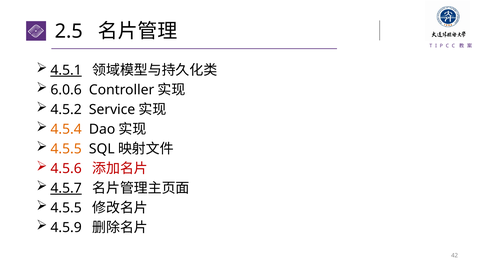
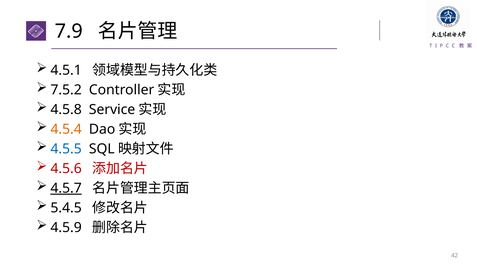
2.5: 2.5 -> 7.9 (69, 31)
4.5.1 underline: present -> none (66, 70)
6.0.6: 6.0.6 -> 7.5.2 (66, 90)
4.5.2: 4.5.2 -> 4.5.8 (66, 110)
4.5.5 colour: orange -> blue (66, 149)
4.5.5: 4.5.5 -> 5.4.5 (66, 208)
